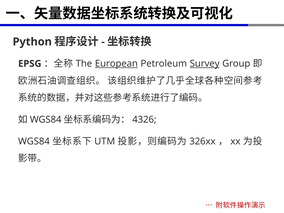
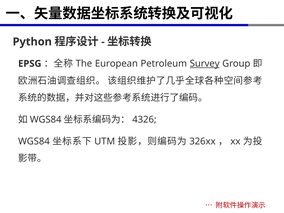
European underline: present -> none (116, 64)
